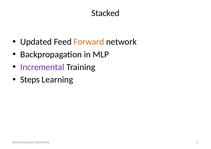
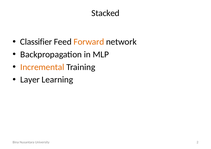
Updated: Updated -> Classifier (36, 42)
Incremental colour: purple -> orange (42, 67)
Steps: Steps -> Layer (30, 80)
